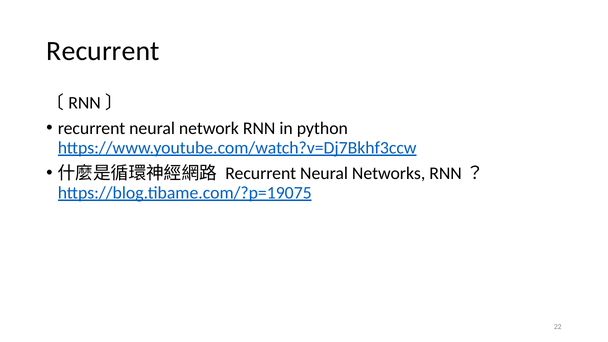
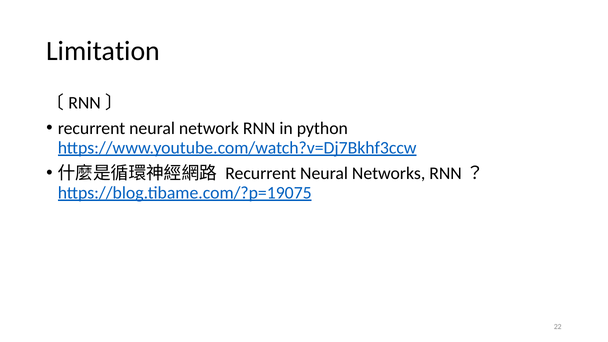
Recurrent: Recurrent -> Limitation (103, 51)
